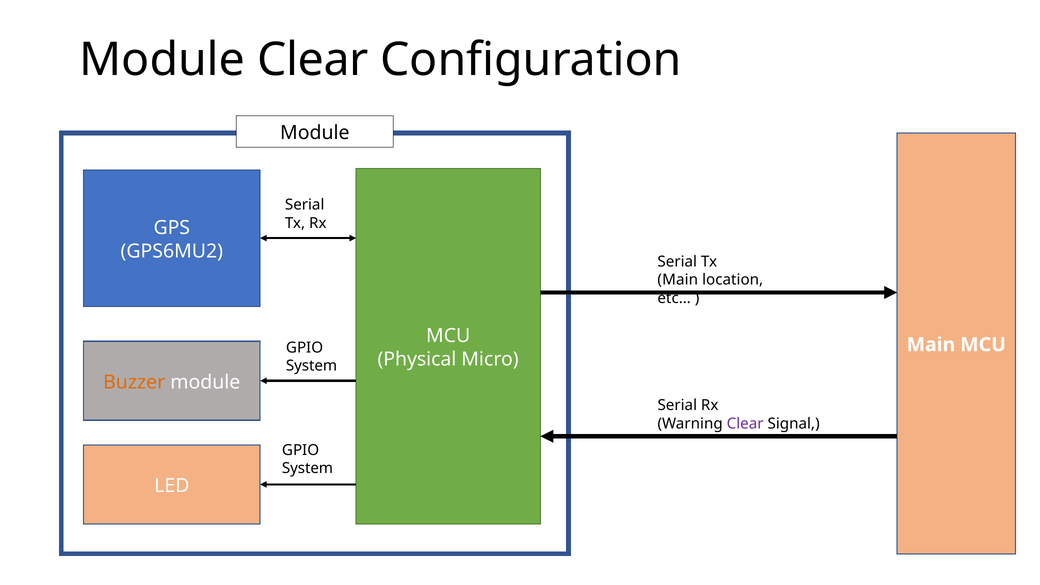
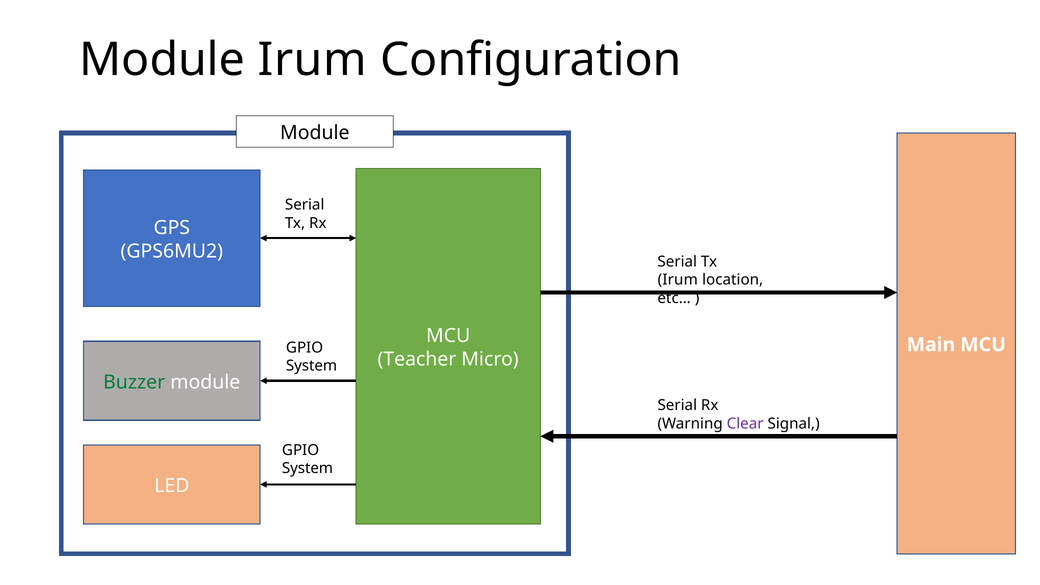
Module Clear: Clear -> Irum (312, 60)
Main: Main -> Irum (678, 280)
Physical: Physical -> Teacher (417, 359)
Buzzer colour: orange -> green (134, 382)
